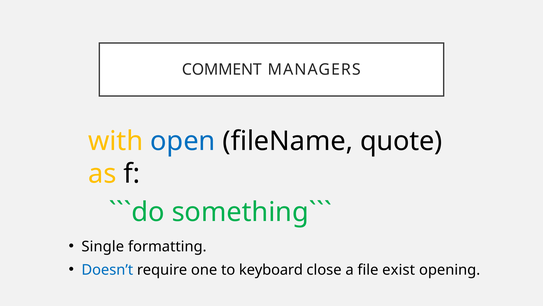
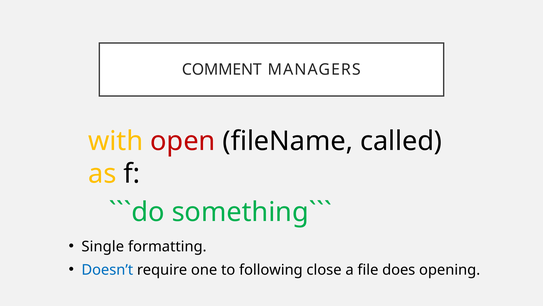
open colour: blue -> red (183, 141)
quote: quote -> called (401, 141)
keyboard: keyboard -> following (271, 269)
exist: exist -> does (399, 269)
